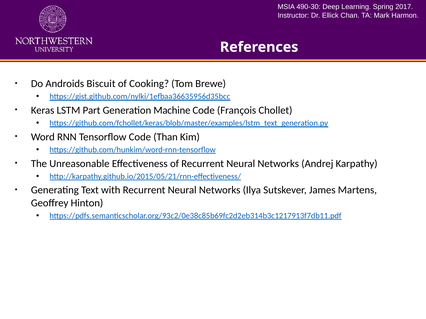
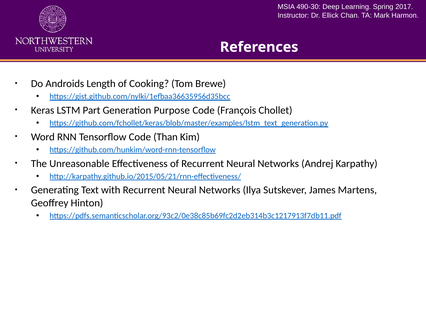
Biscuit: Biscuit -> Length (101, 84)
Machine: Machine -> Purpose (172, 110)
